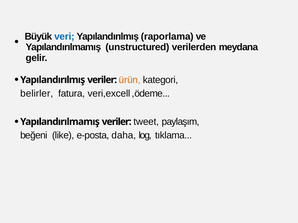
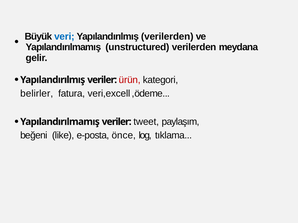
Yapılandırılmış raporlama: raporlama -> verilerden (167, 36)
ürün colour: orange -> red (130, 80)
daha: daha -> önce (124, 136)
